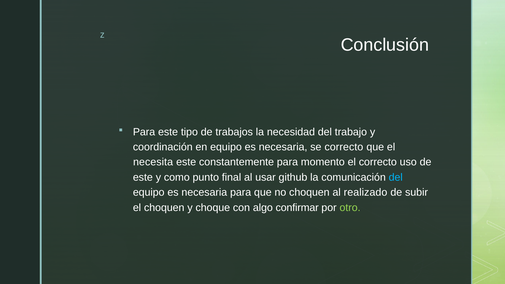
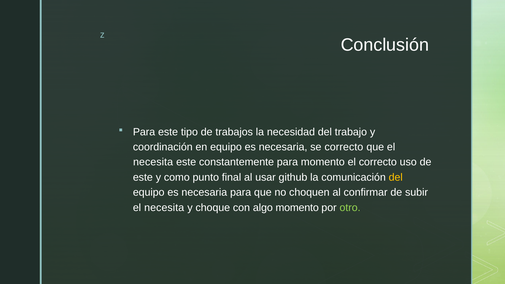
del colour: light blue -> yellow (396, 177)
realizado: realizado -> confirmar (366, 193)
choquen: choquen -> necesita (164, 208)
algo confirmar: confirmar -> momento (297, 208)
